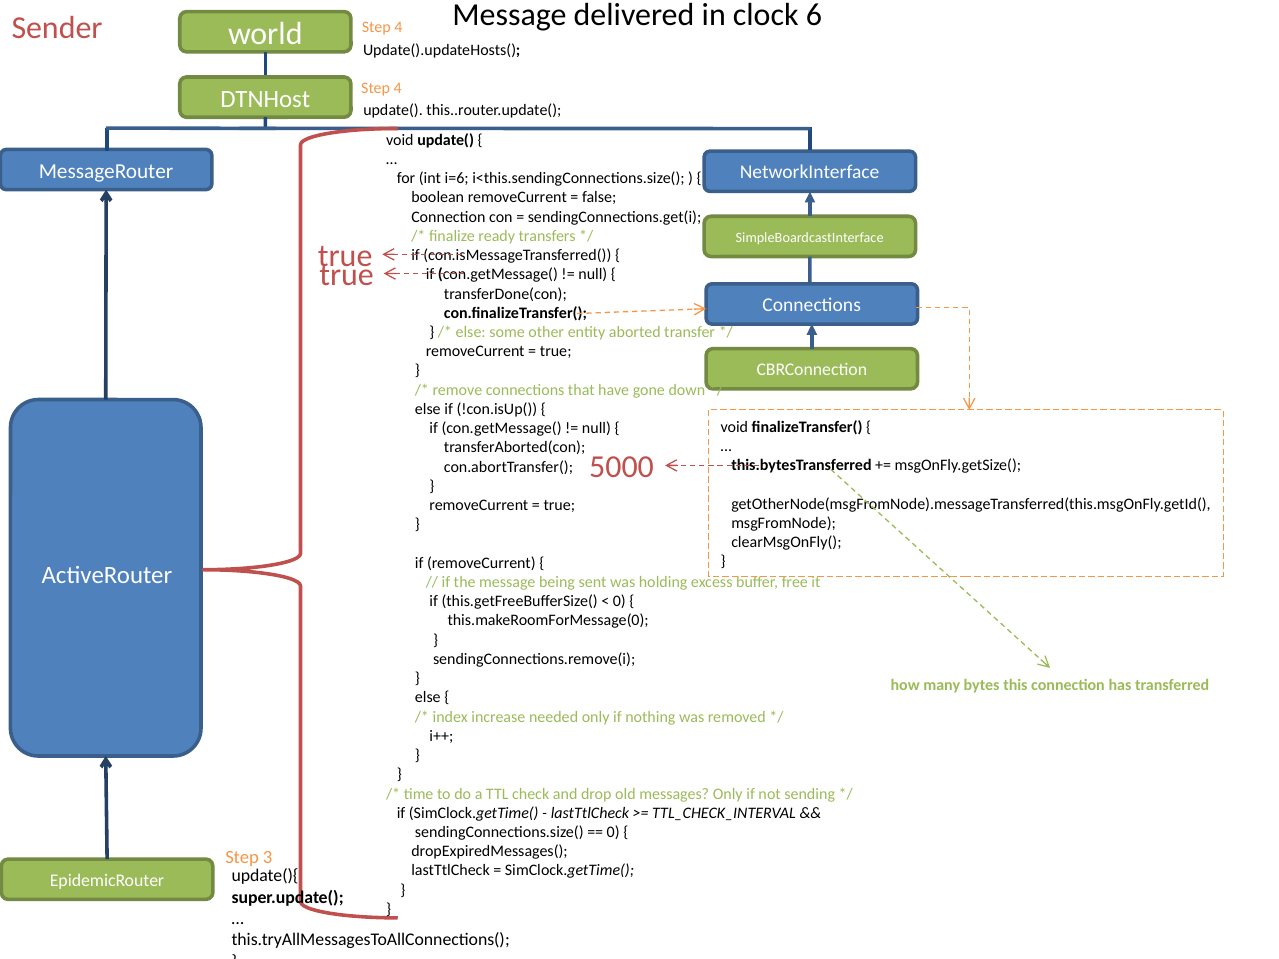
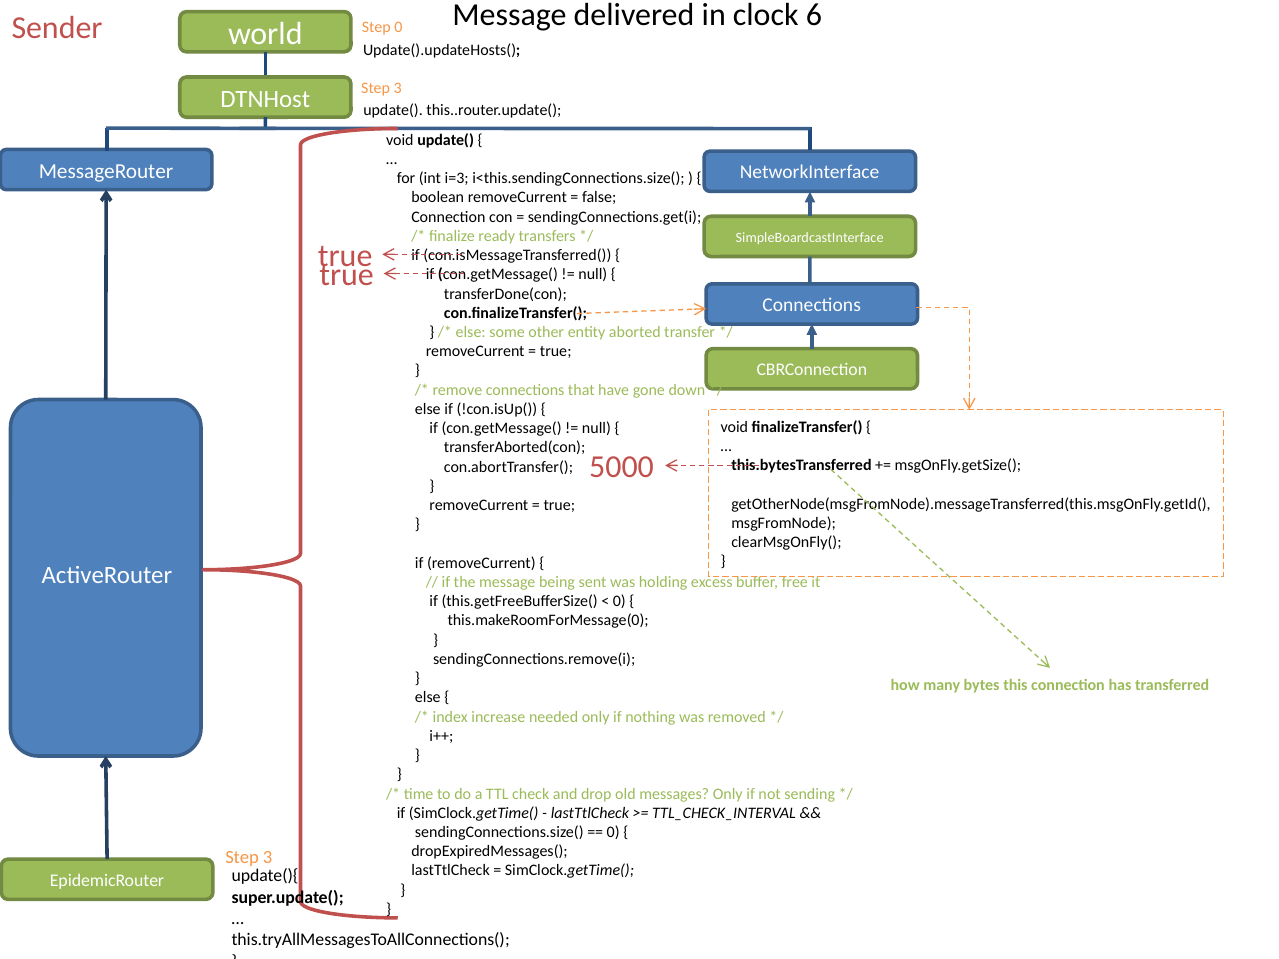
4: 4 -> 0 (398, 28)
4: 4 -> 3 (398, 88)
i=6: i=6 -> i=3 (457, 178)
